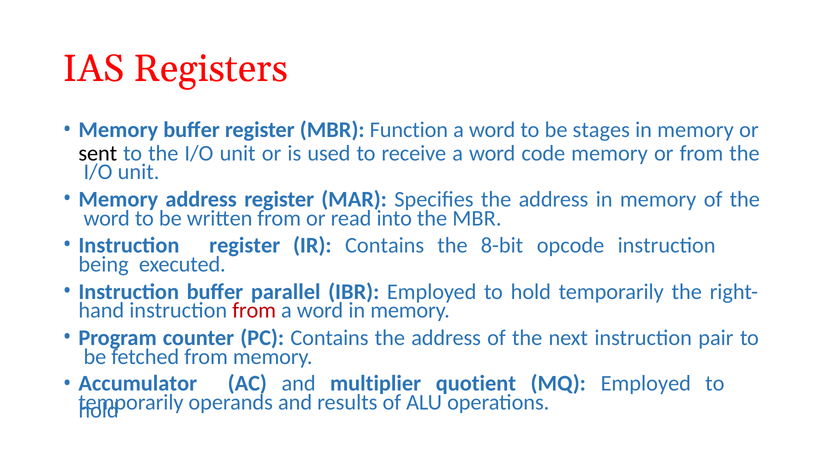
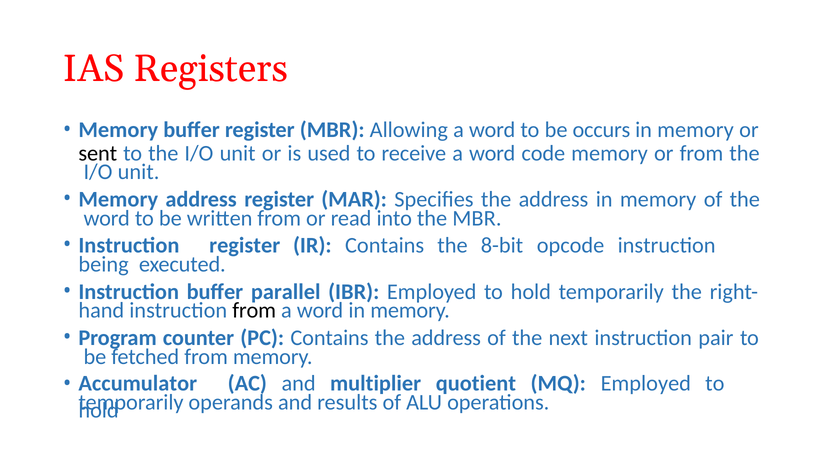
Function: Function -> Allowing (409, 130)
stages: stages -> occurs (601, 130)
from colour: red -> black (254, 310)
